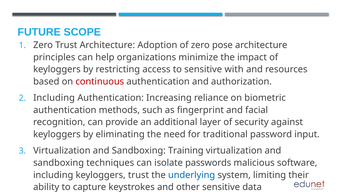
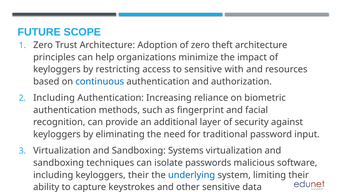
pose: pose -> theft (222, 45)
continuous colour: red -> blue (100, 82)
Training: Training -> Systems (186, 150)
keyloggers trust: trust -> their (138, 175)
